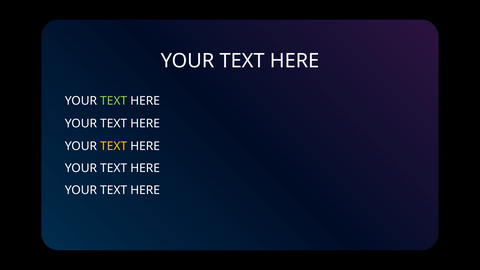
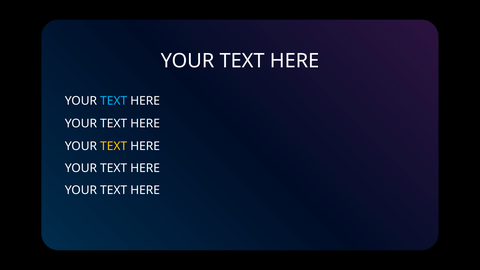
TEXT colour: light green -> light blue (114, 101)
